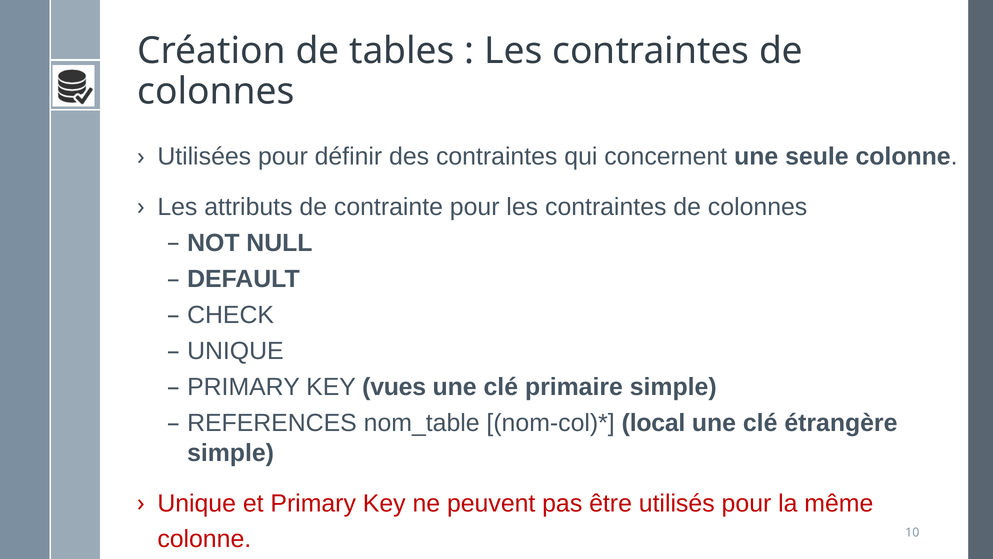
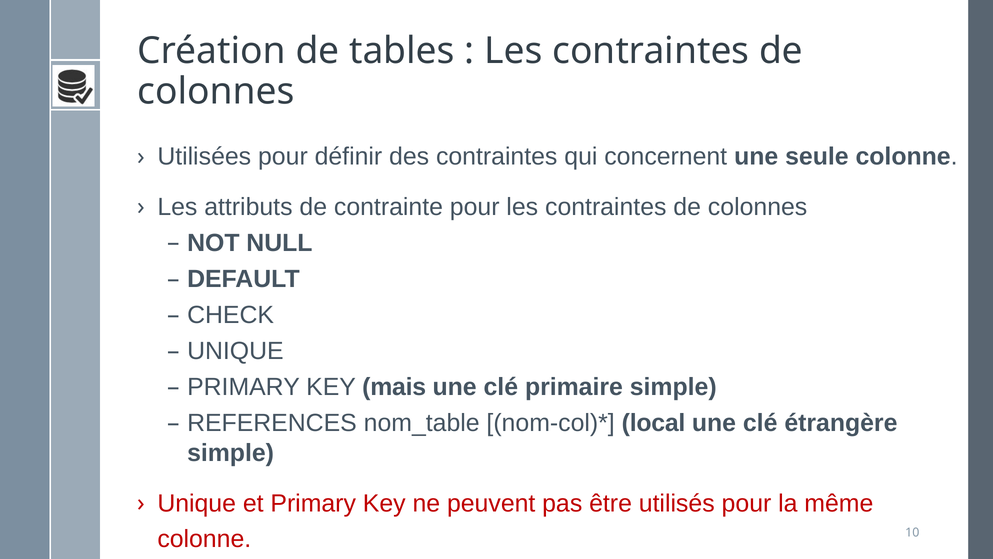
vues: vues -> mais (394, 387)
